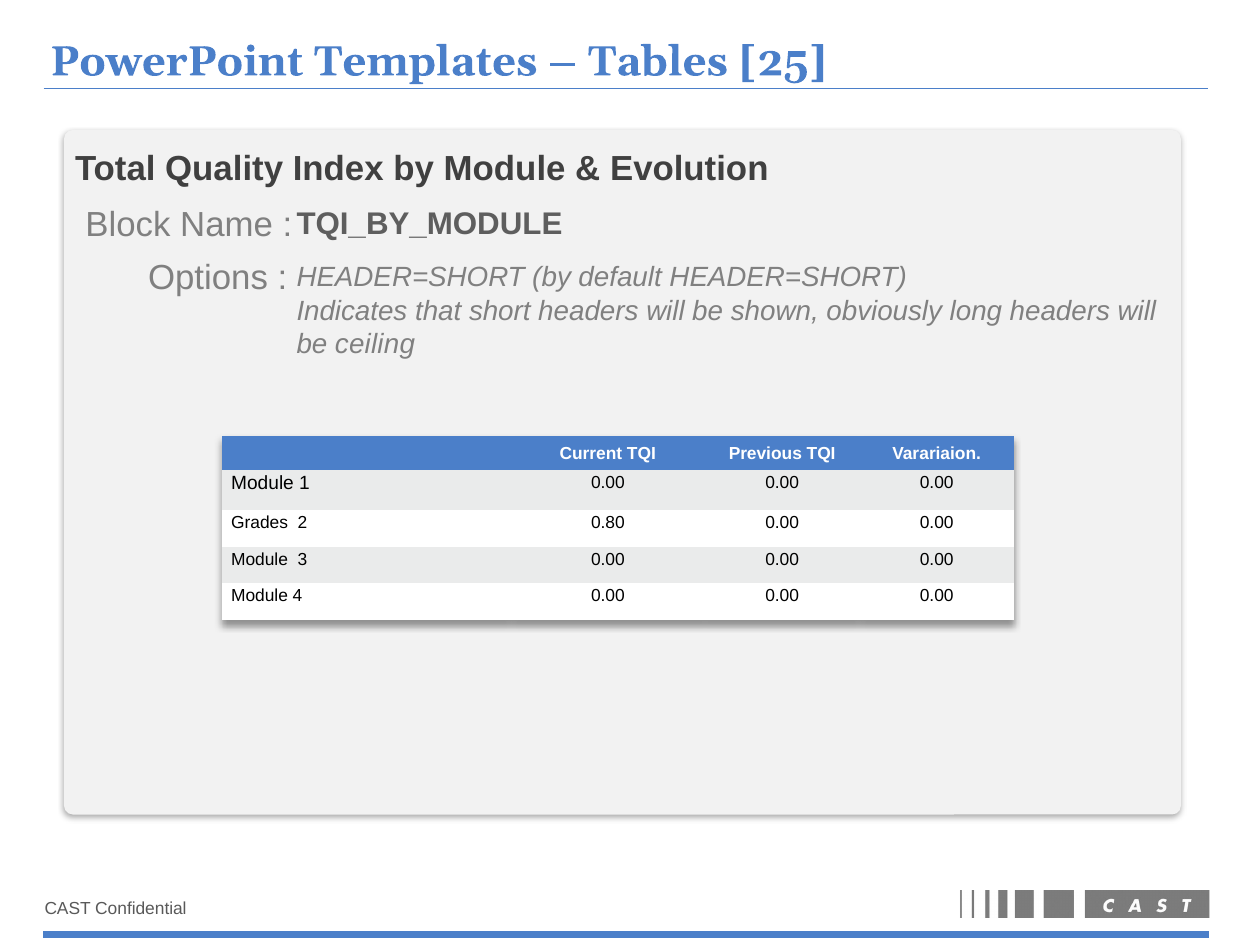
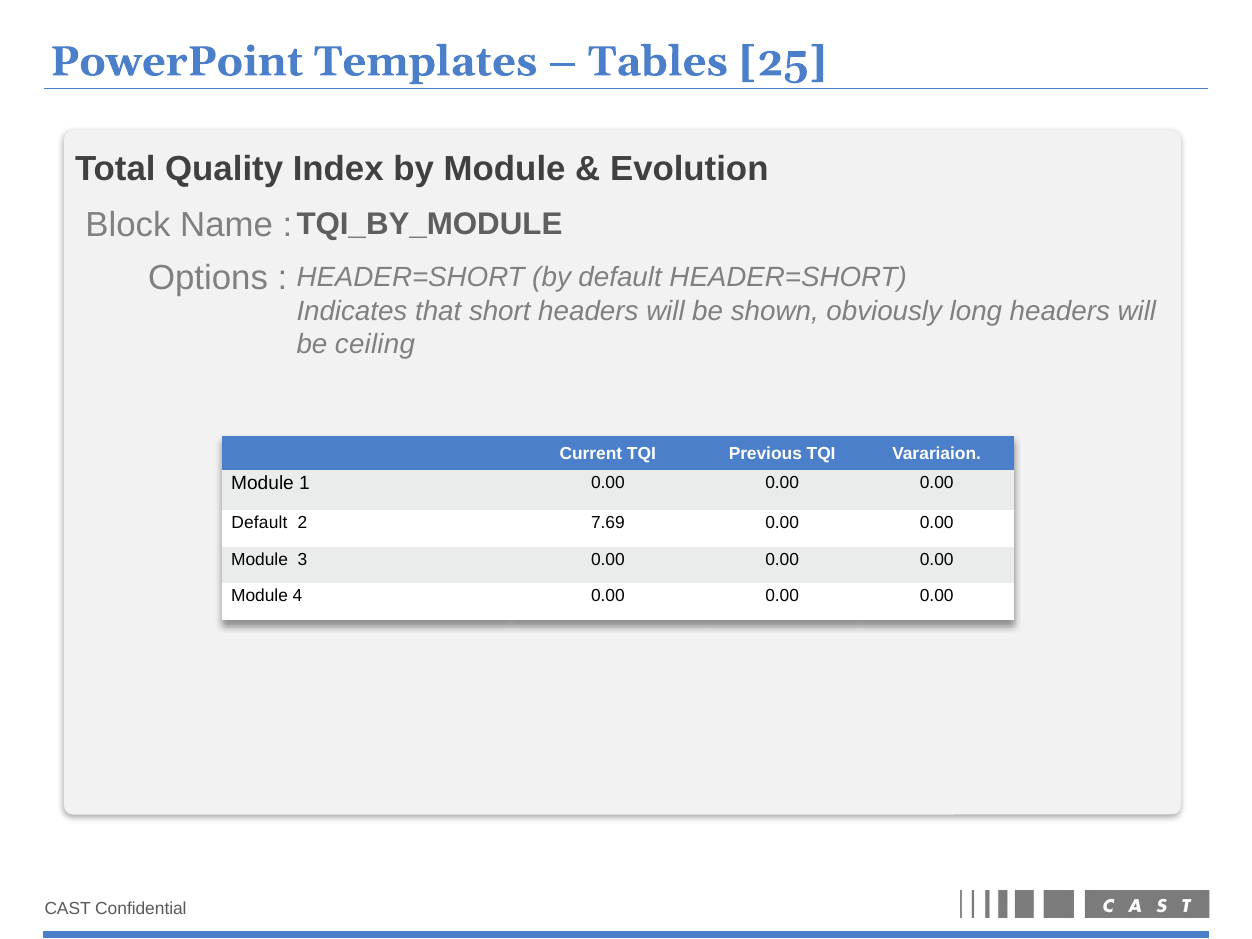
Grades: Grades -> Default (259, 523)
0.80: 0.80 -> 7.69 (608, 523)
